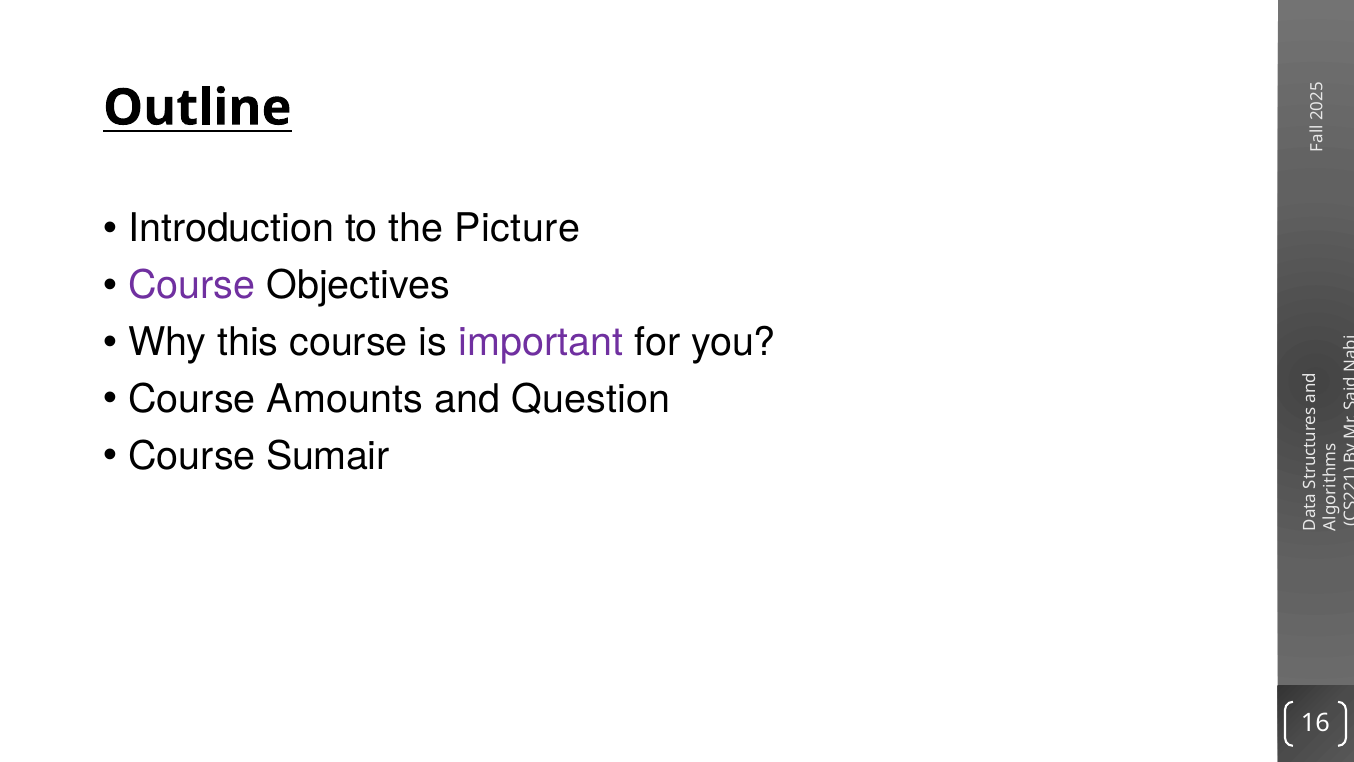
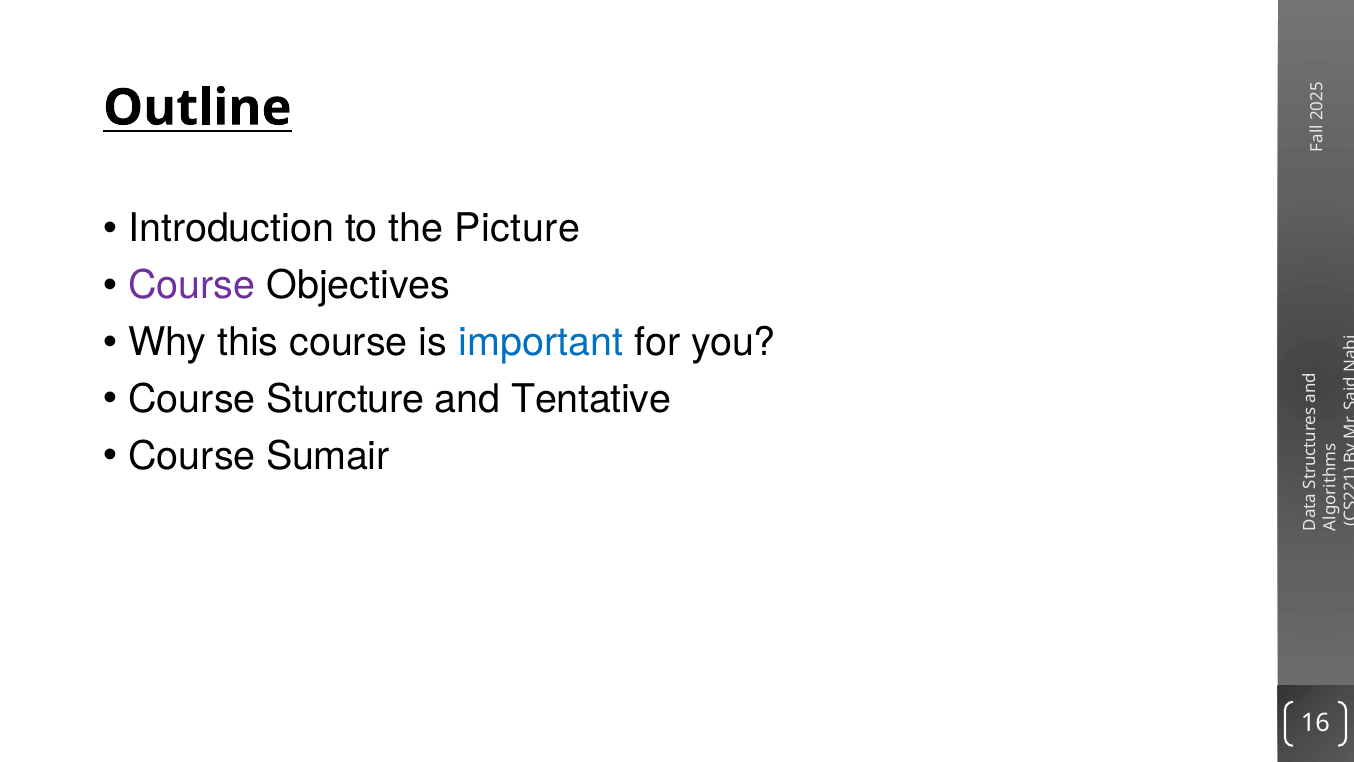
important colour: purple -> blue (541, 342)
Amounts: Amounts -> Sturcture (345, 399)
Question: Question -> Tentative (591, 399)
